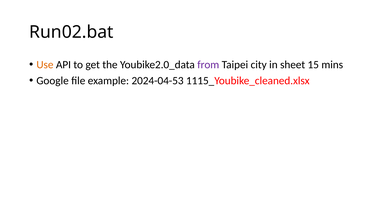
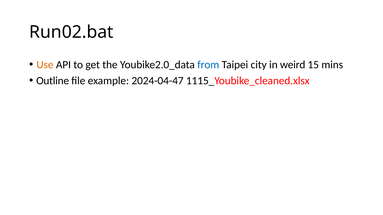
from colour: purple -> blue (208, 65)
sheet: sheet -> weird (293, 65)
Google: Google -> Outline (53, 81)
2024-04-53: 2024-04-53 -> 2024-04-47 (158, 81)
